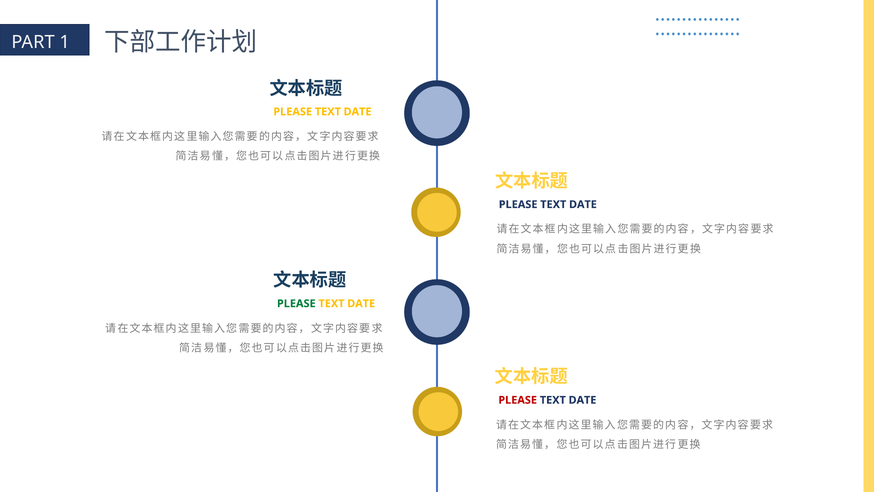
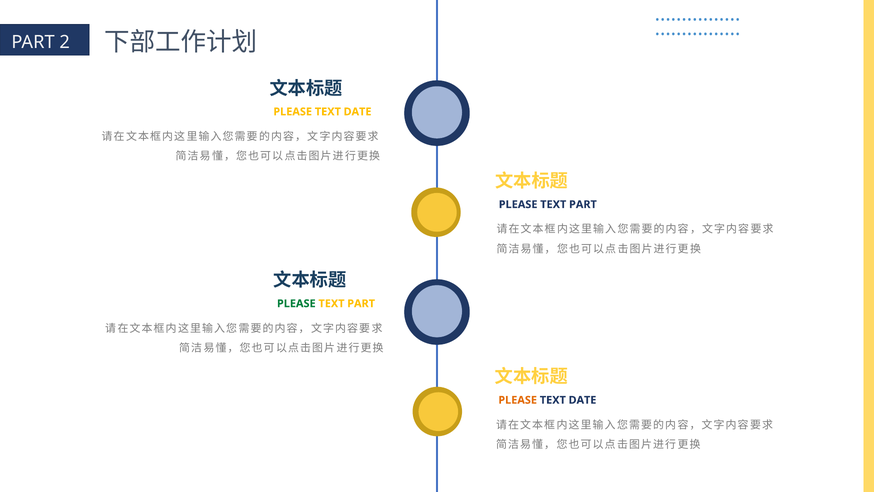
1: 1 -> 2 (65, 42)
DATE: DATE -> PART (583, 204)
DATE: DATE -> PART (361, 303)
PLEASE colour: red -> orange (518, 400)
